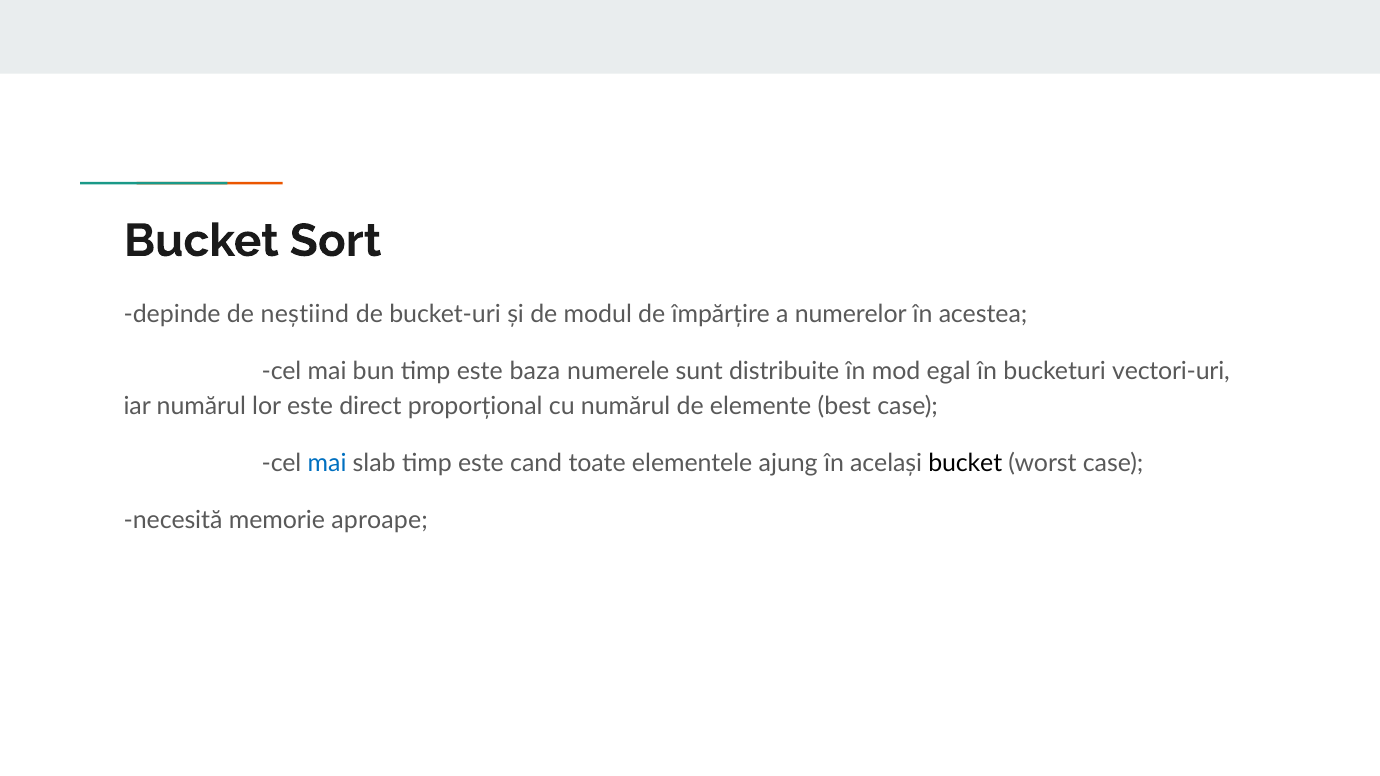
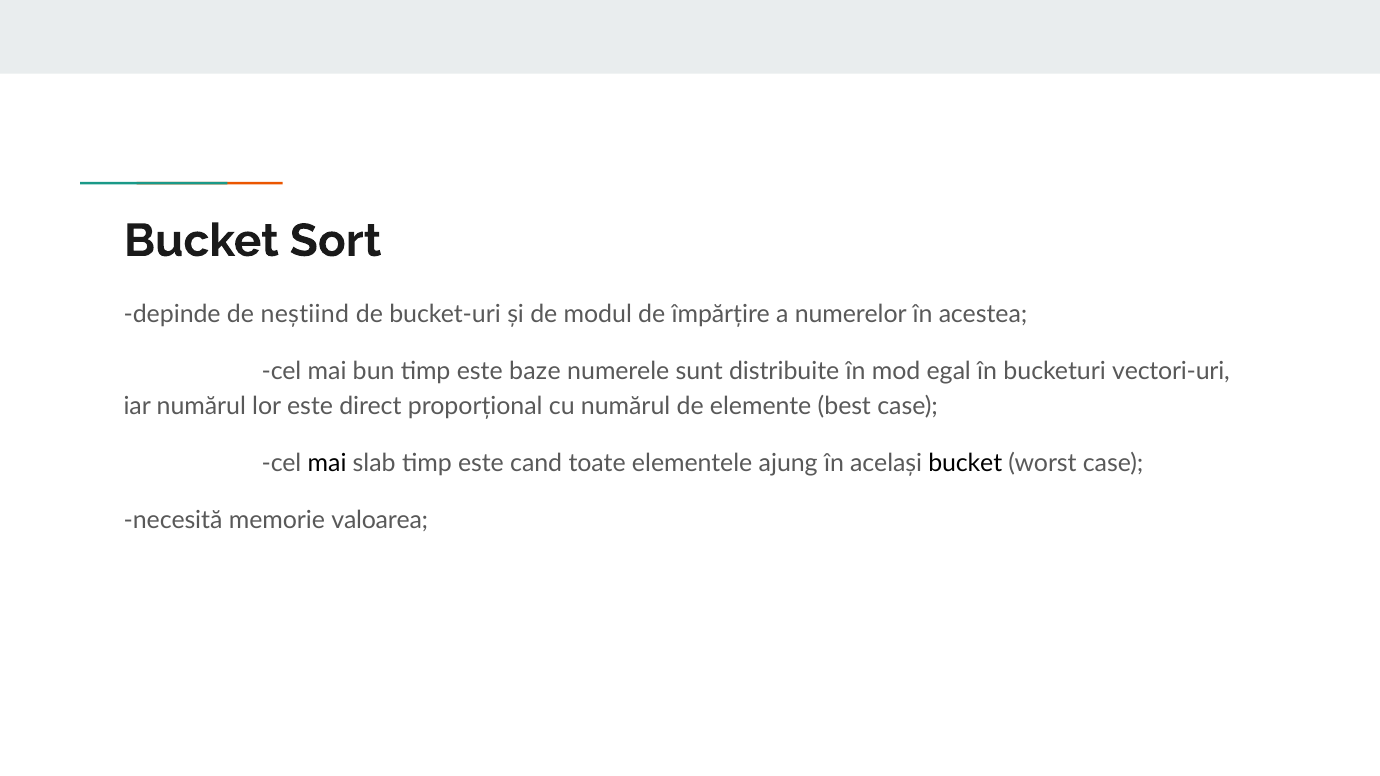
baza: baza -> baze (535, 372)
mai colour: blue -> black (327, 463)
aproape: aproape -> valoarea (380, 521)
